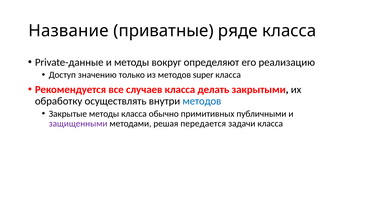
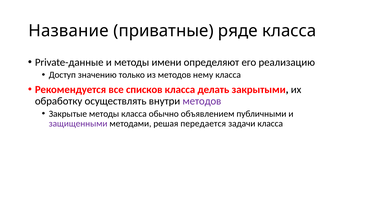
вокруг: вокруг -> имени (166, 62)
super: super -> нему (203, 75)
случаев: случаев -> списков (144, 89)
методов colour: blue -> purple (202, 101)
примитивных: примитивных -> объявлением (208, 114)
